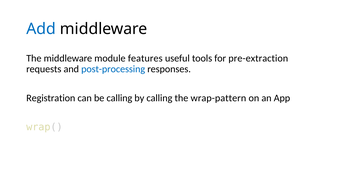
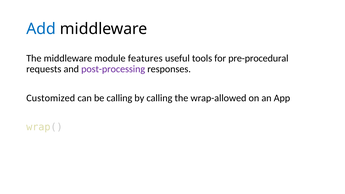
pre-extraction: pre-extraction -> pre-procedural (258, 58)
post-processing colour: blue -> purple (113, 69)
Registration: Registration -> Customized (51, 98)
wrap-pattern: wrap-pattern -> wrap-allowed (218, 98)
